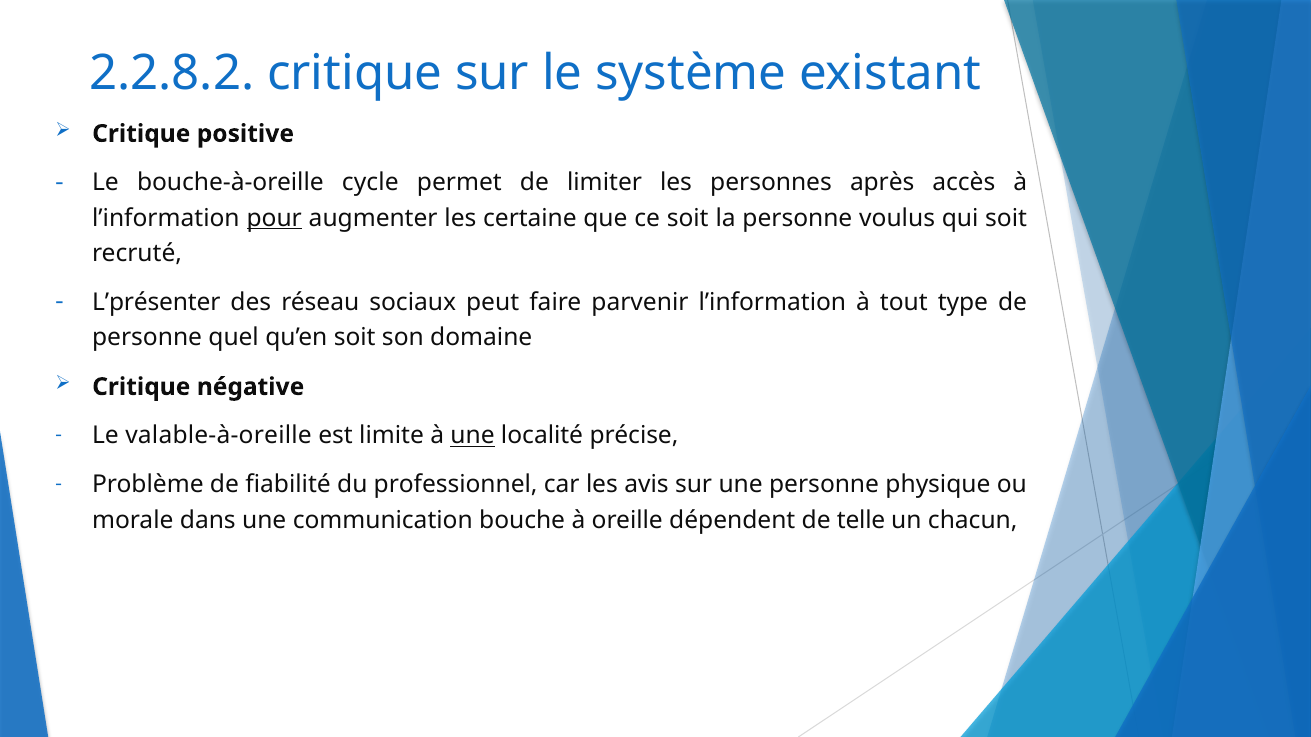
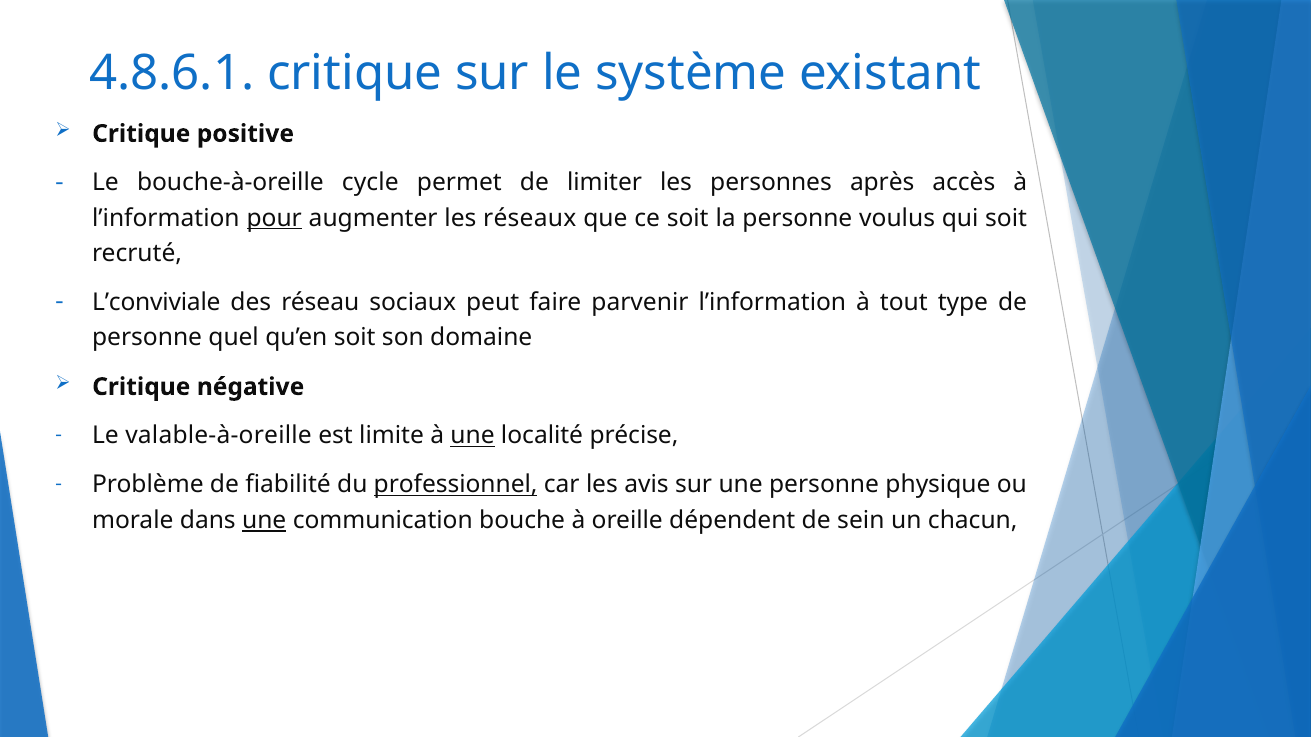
2.2.8.2: 2.2.8.2 -> 4.8.6.1 (172, 73)
certaine: certaine -> réseaux (530, 218)
L’présenter: L’présenter -> L’conviviale (156, 303)
professionnel underline: none -> present (456, 485)
une underline: none -> present (264, 521)
telle: telle -> sein (861, 521)
